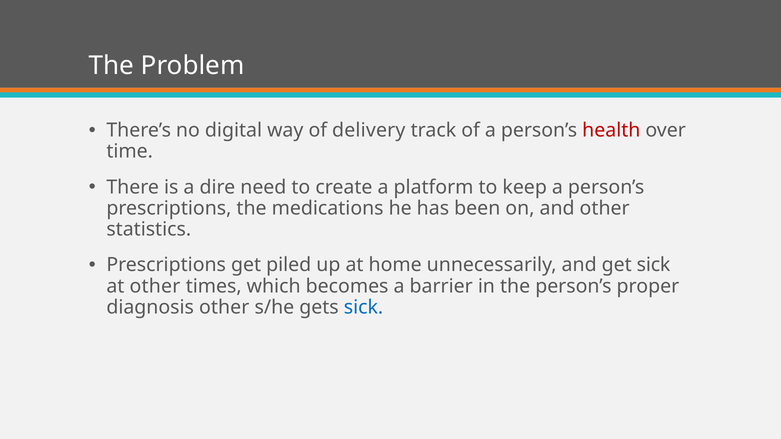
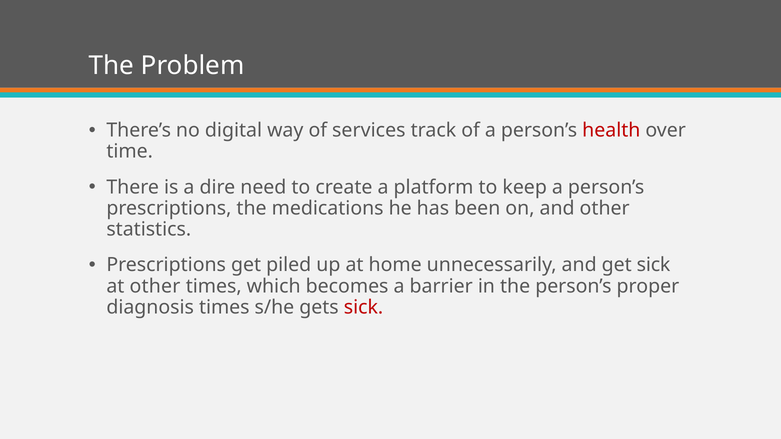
delivery: delivery -> services (369, 131)
diagnosis other: other -> times (224, 307)
sick colour: blue -> red (364, 307)
